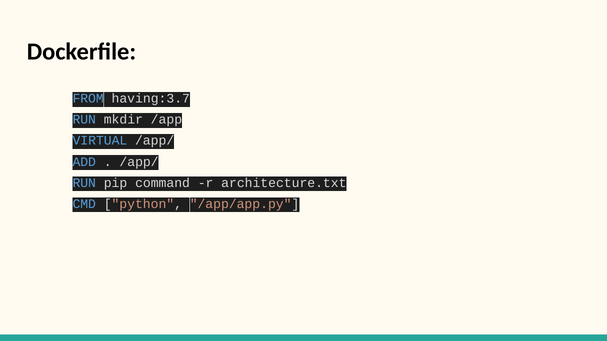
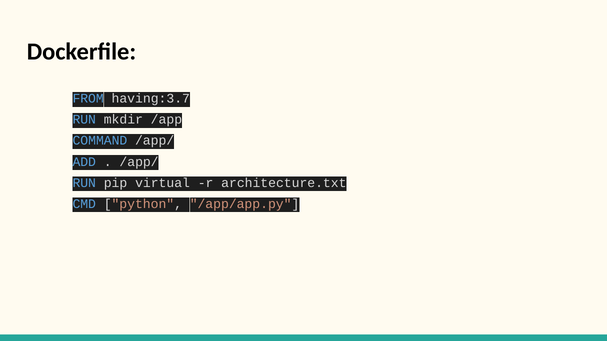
VIRTUAL: VIRTUAL -> COMMAND (100, 141)
command: command -> virtual (163, 183)
